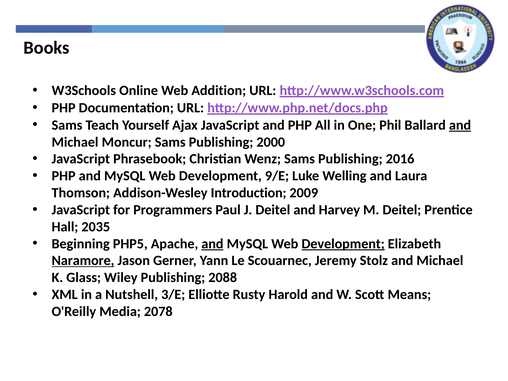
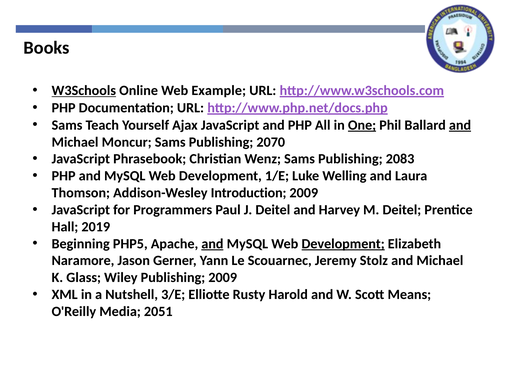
W3Schools underline: none -> present (84, 91)
Addition: Addition -> Example (219, 91)
One underline: none -> present (362, 125)
2000: 2000 -> 2070 (271, 142)
2016: 2016 -> 2083 (400, 159)
9/E: 9/E -> 1/E (277, 176)
2035: 2035 -> 2019 (96, 227)
Naramore underline: present -> none (83, 261)
Publishing 2088: 2088 -> 2009 (223, 278)
2078: 2078 -> 2051 (158, 311)
